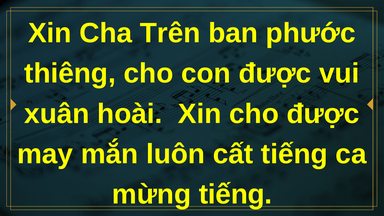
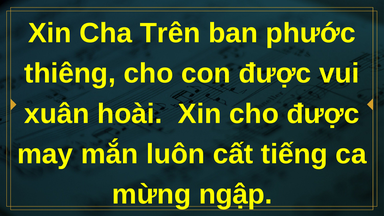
mừng tiếng: tiếng -> ngập (236, 194)
